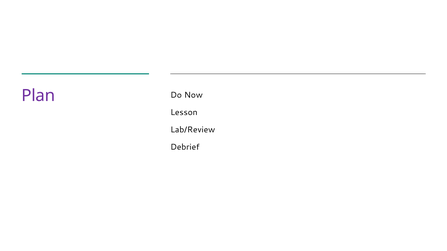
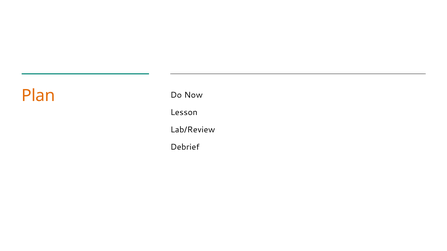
Plan colour: purple -> orange (38, 96)
